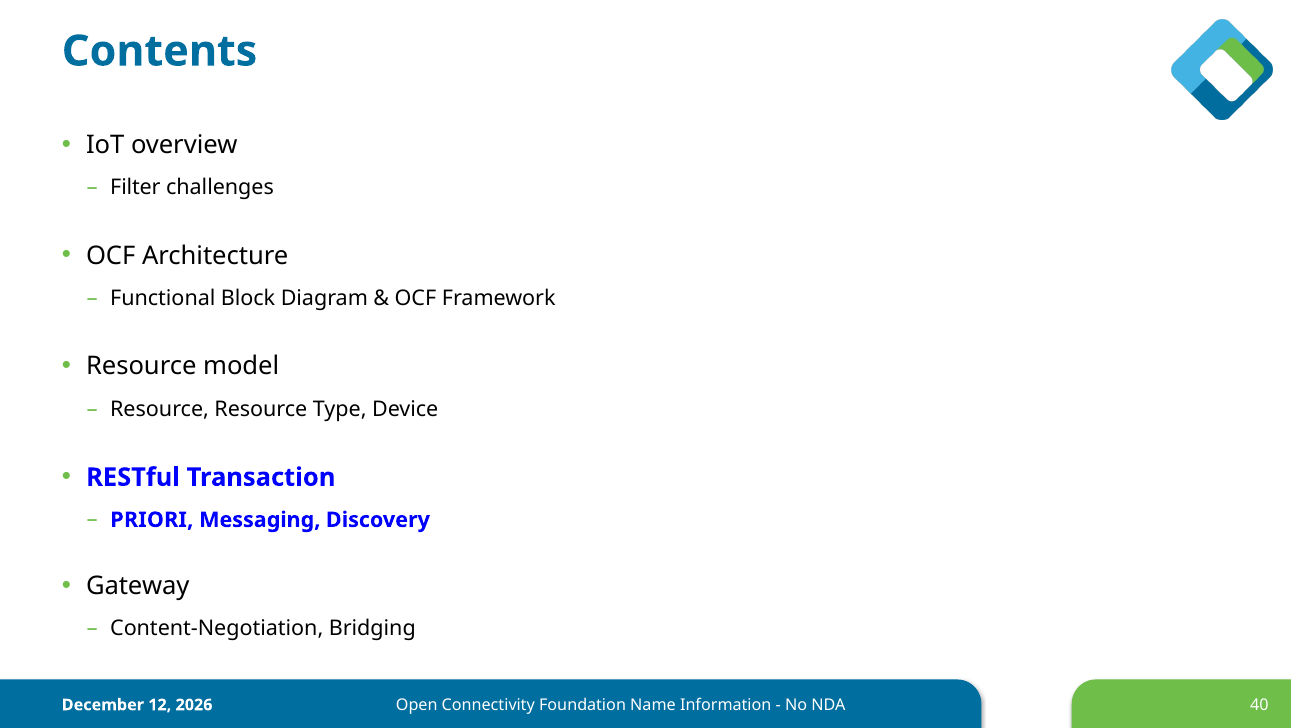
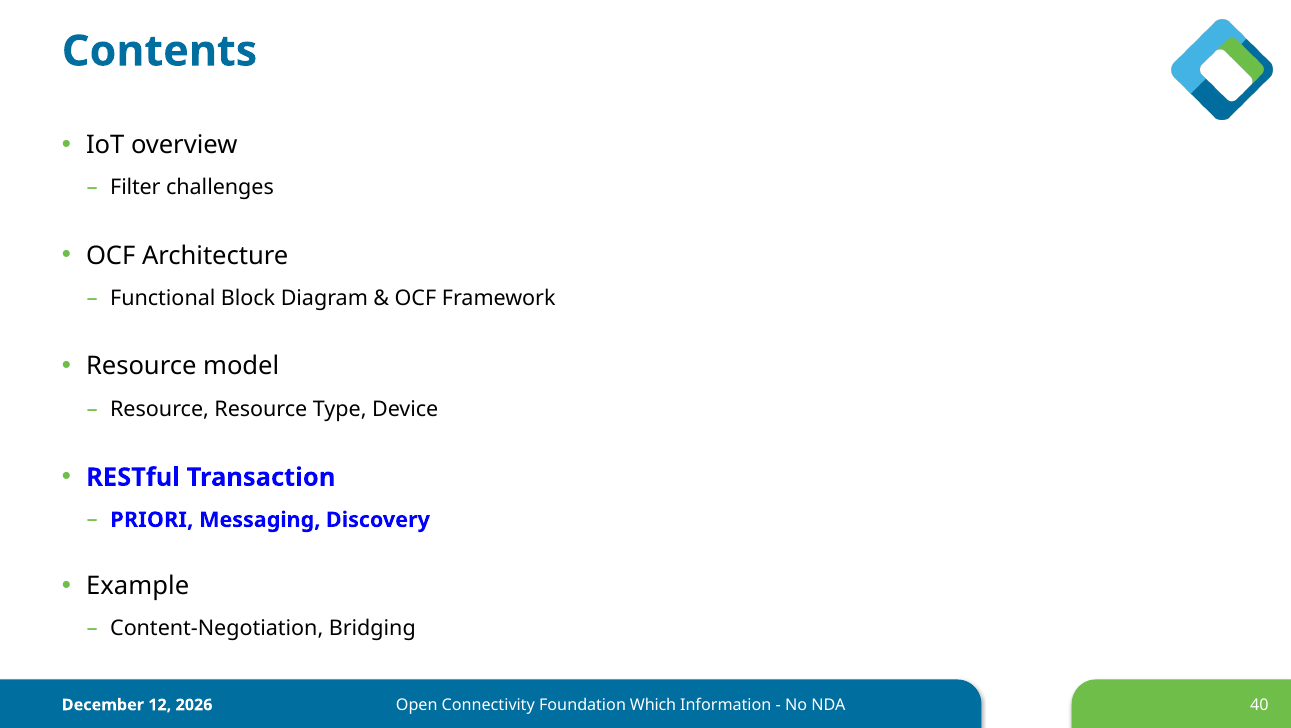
Gateway: Gateway -> Example (138, 586)
Name: Name -> Which (653, 705)
